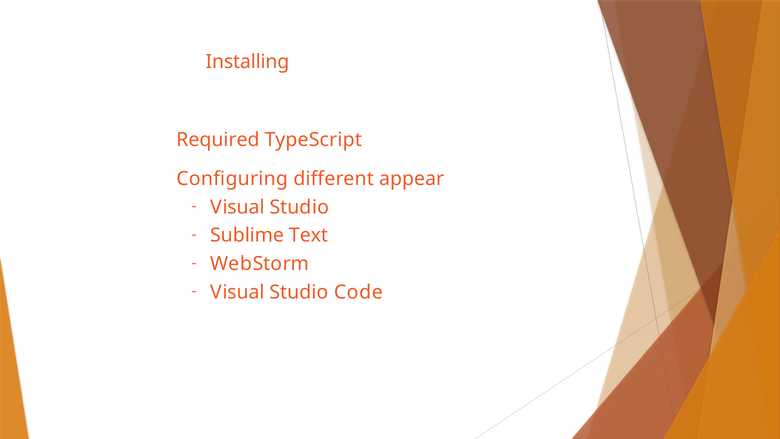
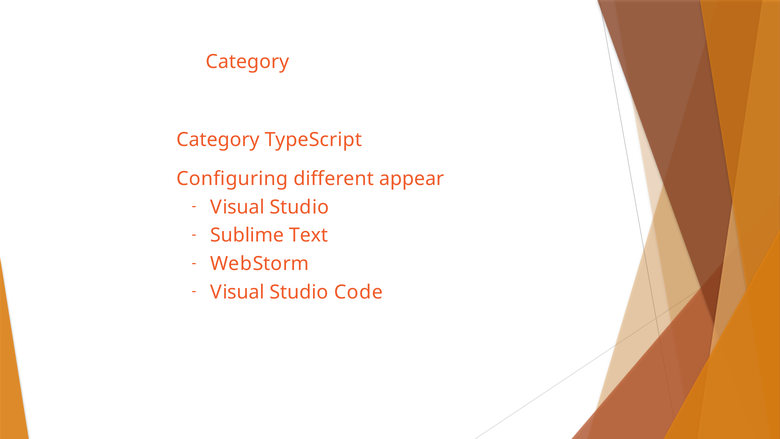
Installing: Installing -> Category (247, 62)
Required: Required -> Category (218, 140)
